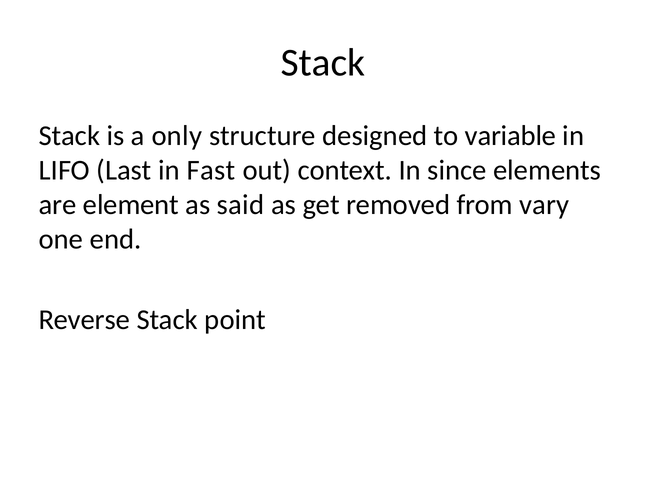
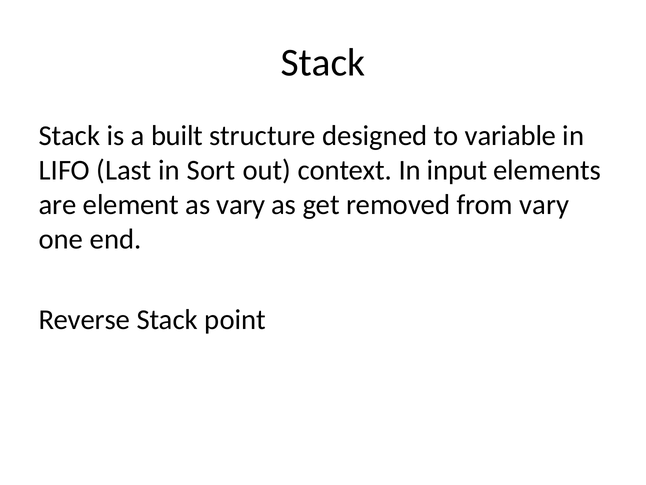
only: only -> built (177, 136)
Fast: Fast -> Sort (211, 170)
since: since -> input (457, 170)
as said: said -> vary (241, 204)
